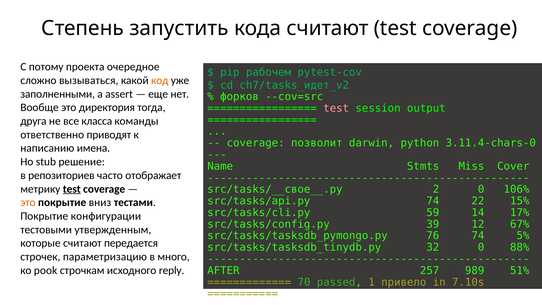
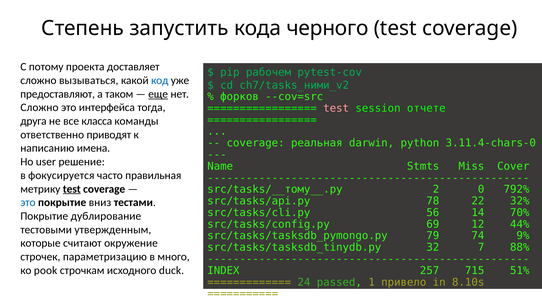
кода считают: считают -> черного (328, 28)
очередное: очередное -> доставляет (133, 67)
код colour: orange -> blue (160, 80)
ch7/tasks_идет_v2: ch7/tasks_идет_v2 -> ch7/tasks_ними_v2 (294, 85)
заполненными: заполненными -> предоставляют (58, 94)
assert: assert -> таком (119, 94)
еще underline: none -> present (158, 94)
Вообще: Вообще -> Сложно (39, 108)
директория: директория -> интерфейса (107, 108)
output: output -> отчете (426, 108)
позволит: позволит -> реальная (317, 143)
stub: stub -> user (46, 162)
репозиториев: репозиториев -> фокусируется (61, 175)
отображает: отображает -> правильная (153, 175)
src/tasks/__свое__.py: src/tasks/__свое__.py -> src/tasks/__тому__.py (275, 189)
106%: 106% -> 792% (517, 189)
src/tasks/api.py 74: 74 -> 78 (433, 201)
15%: 15% -> 32% (520, 201)
это colour: orange -> blue (28, 202)
59: 59 -> 56 (433, 212)
17%: 17% -> 70% (520, 212)
конфигурации: конфигурации -> дублирование (106, 216)
39: 39 -> 69 (433, 224)
67%: 67% -> 44% (520, 224)
76: 76 -> 79 (433, 236)
5%: 5% -> 9% (523, 236)
передается: передается -> окружение (131, 243)
32 0: 0 -> 7 (481, 247)
reply: reply -> duck (171, 270)
AFTER: AFTER -> INDEX (223, 270)
989: 989 -> 715 (475, 270)
70: 70 -> 24 (304, 282)
7.10s: 7.10s -> 8.10s (468, 282)
